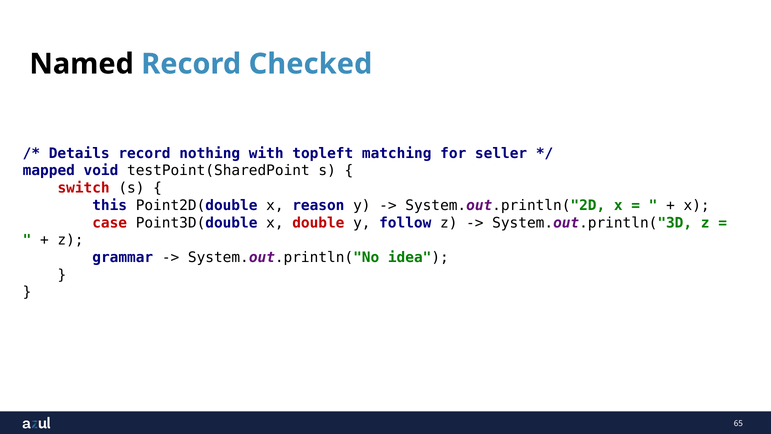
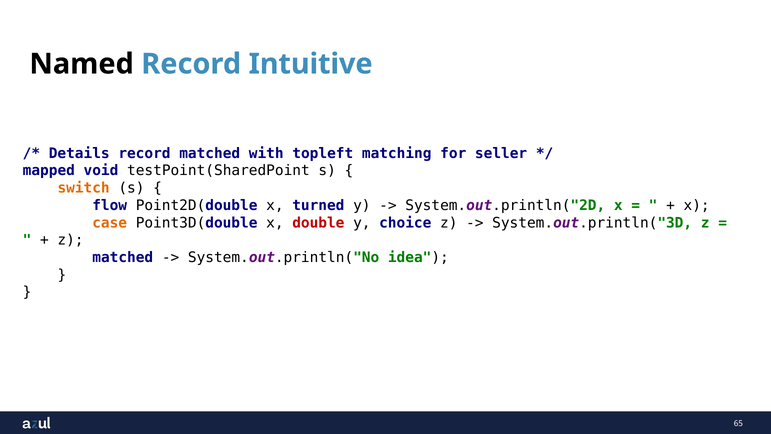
Checked: Checked -> Intuitive (311, 64)
record nothing: nothing -> matched (210, 153)
switch colour: red -> orange (84, 188)
this: this -> flow (110, 205)
reason: reason -> turned (318, 205)
case colour: red -> orange (110, 223)
follow: follow -> choice (405, 223)
grammar: grammar -> matched (123, 257)
